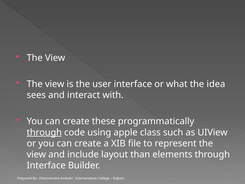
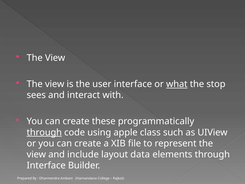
what underline: none -> present (177, 84)
idea: idea -> stop (216, 84)
than: than -> data (140, 154)
